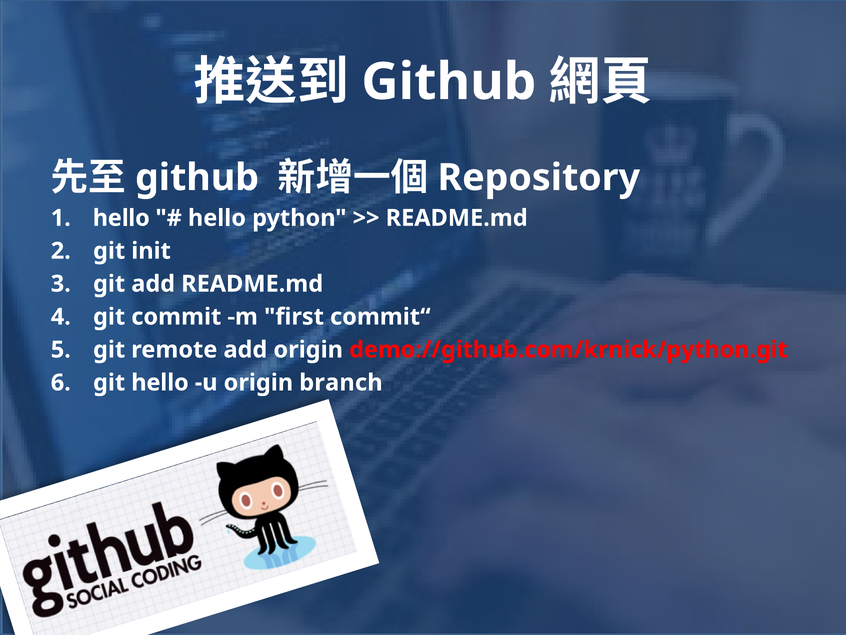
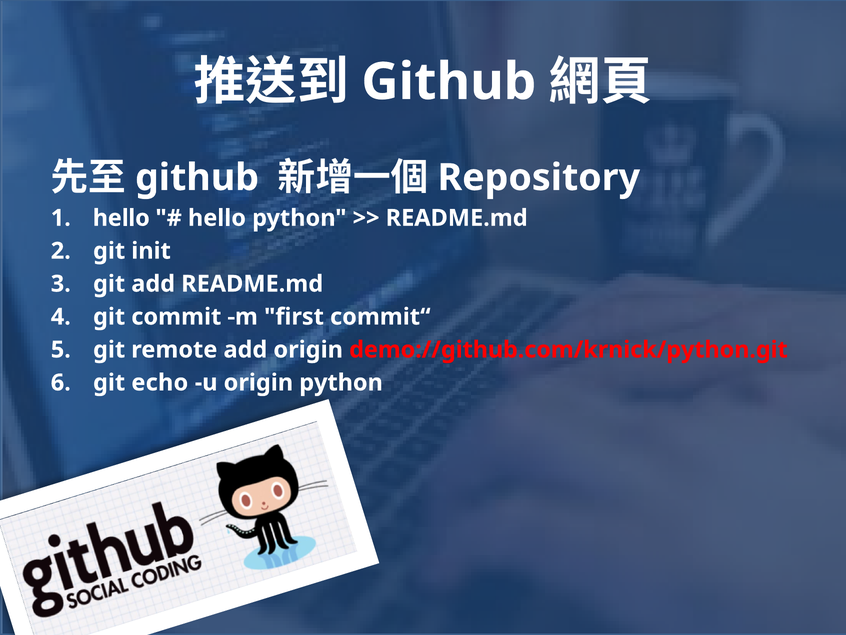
git hello: hello -> echo (160, 382)
origin branch: branch -> python (341, 382)
